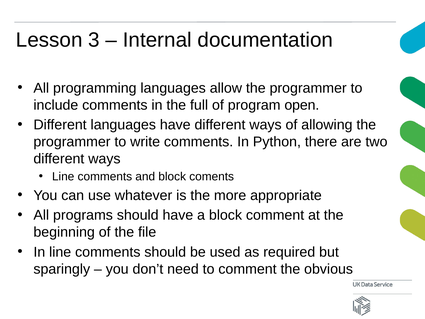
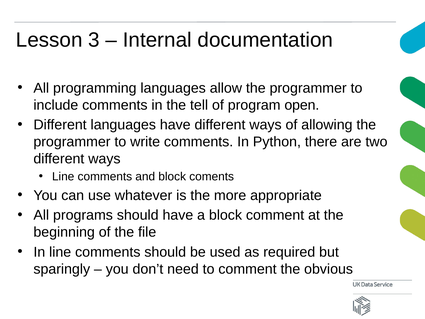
full: full -> tell (199, 105)
